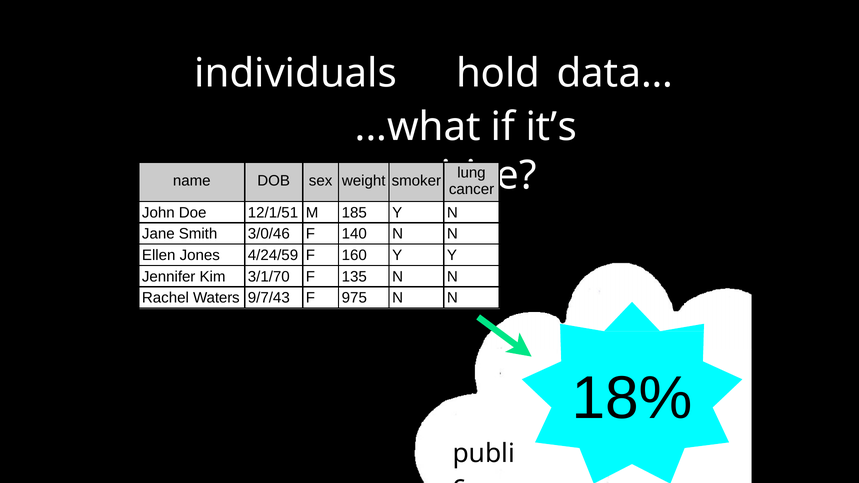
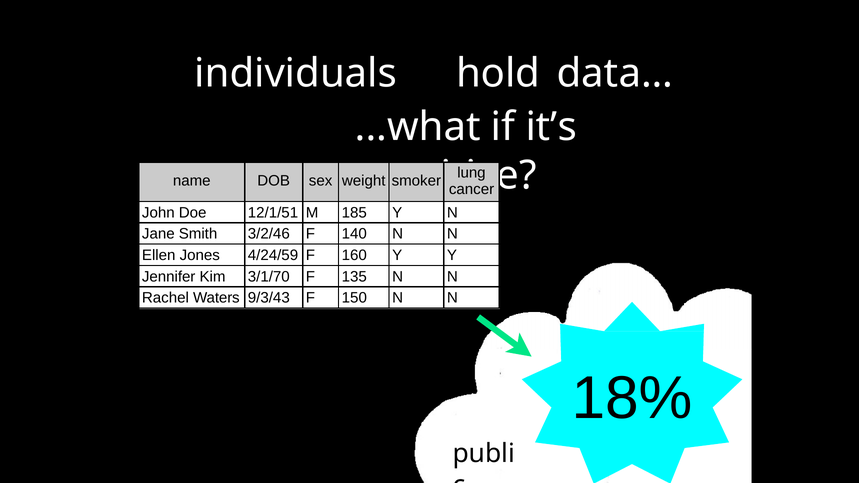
3/0/46: 3/0/46 -> 3/2/46 (269, 234)
9/7/43: 9/7/43 -> 9/3/43 (269, 298)
975: 975 -> 150 (354, 298)
